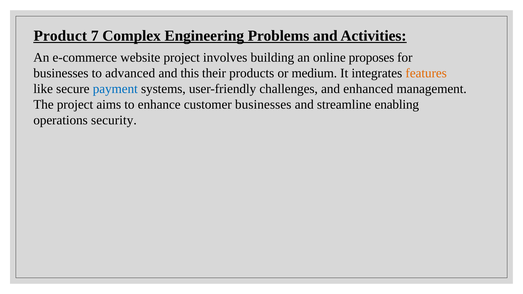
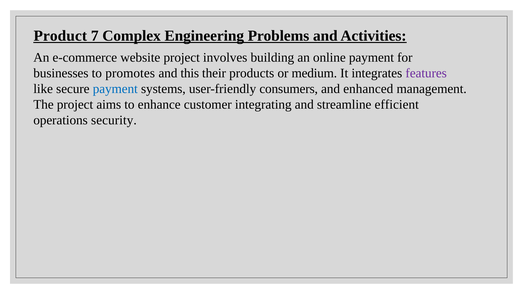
online proposes: proposes -> payment (371, 58)
advanced: advanced -> promotes (130, 73)
features colour: orange -> purple (426, 73)
challenges: challenges -> consumers (289, 89)
customer businesses: businesses -> integrating (263, 105)
enabling: enabling -> efficient (397, 105)
